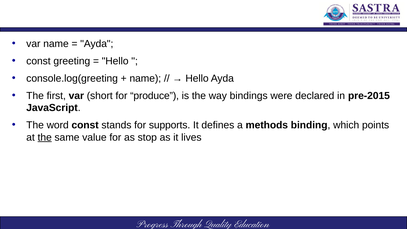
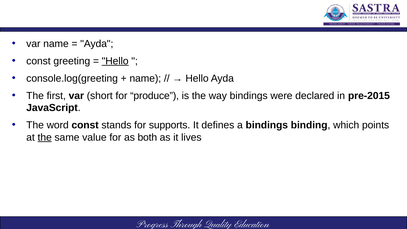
Hello underline: none -> present (115, 61)
a methods: methods -> bindings (267, 125)
stop: stop -> both (147, 137)
